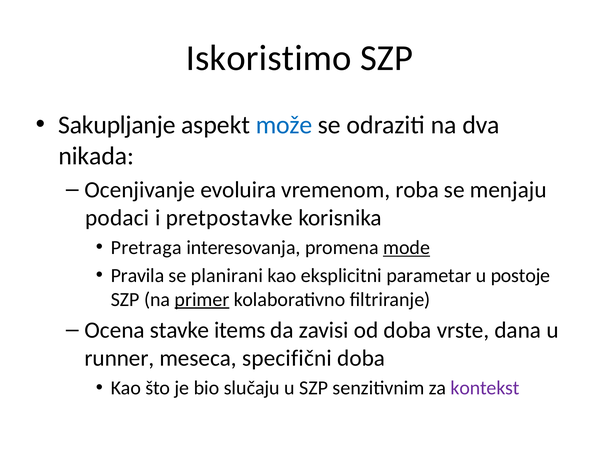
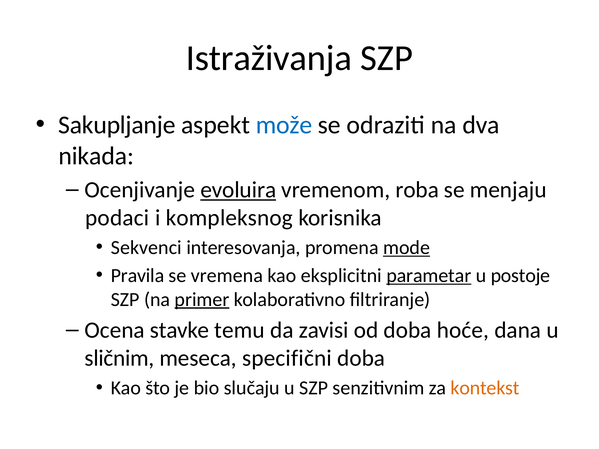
Iskoristimo: Iskoristimo -> Istraživanja (269, 58)
evoluira underline: none -> present (238, 190)
pretpostavke: pretpostavke -> kompleksnog (229, 218)
Pretraga: Pretraga -> Sekvenci (146, 248)
planirani: planirani -> vremena (227, 276)
parametar underline: none -> present (429, 276)
items: items -> temu (240, 330)
vrste: vrste -> hoće (463, 330)
runner: runner -> sličnim (119, 358)
kontekst colour: purple -> orange (485, 388)
